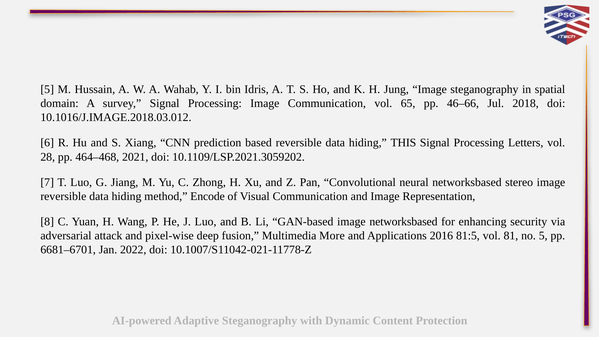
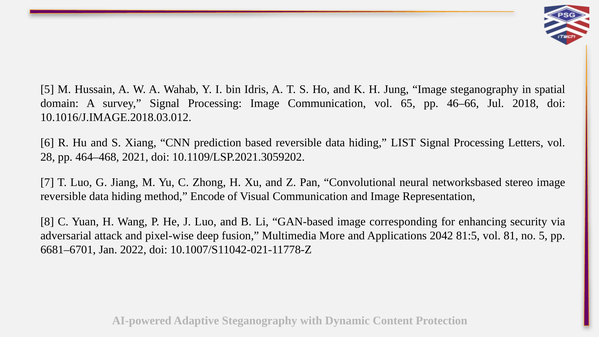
THIS: THIS -> LIST (403, 143)
image networksbased: networksbased -> corresponding (403, 221)
2016: 2016 -> 2042 (441, 235)
